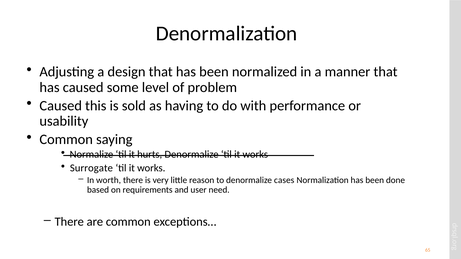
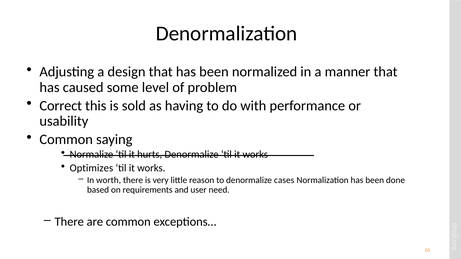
Caused: Caused -> Correct (61, 106)
Surrogate: Surrogate -> Optimizes (91, 168)
